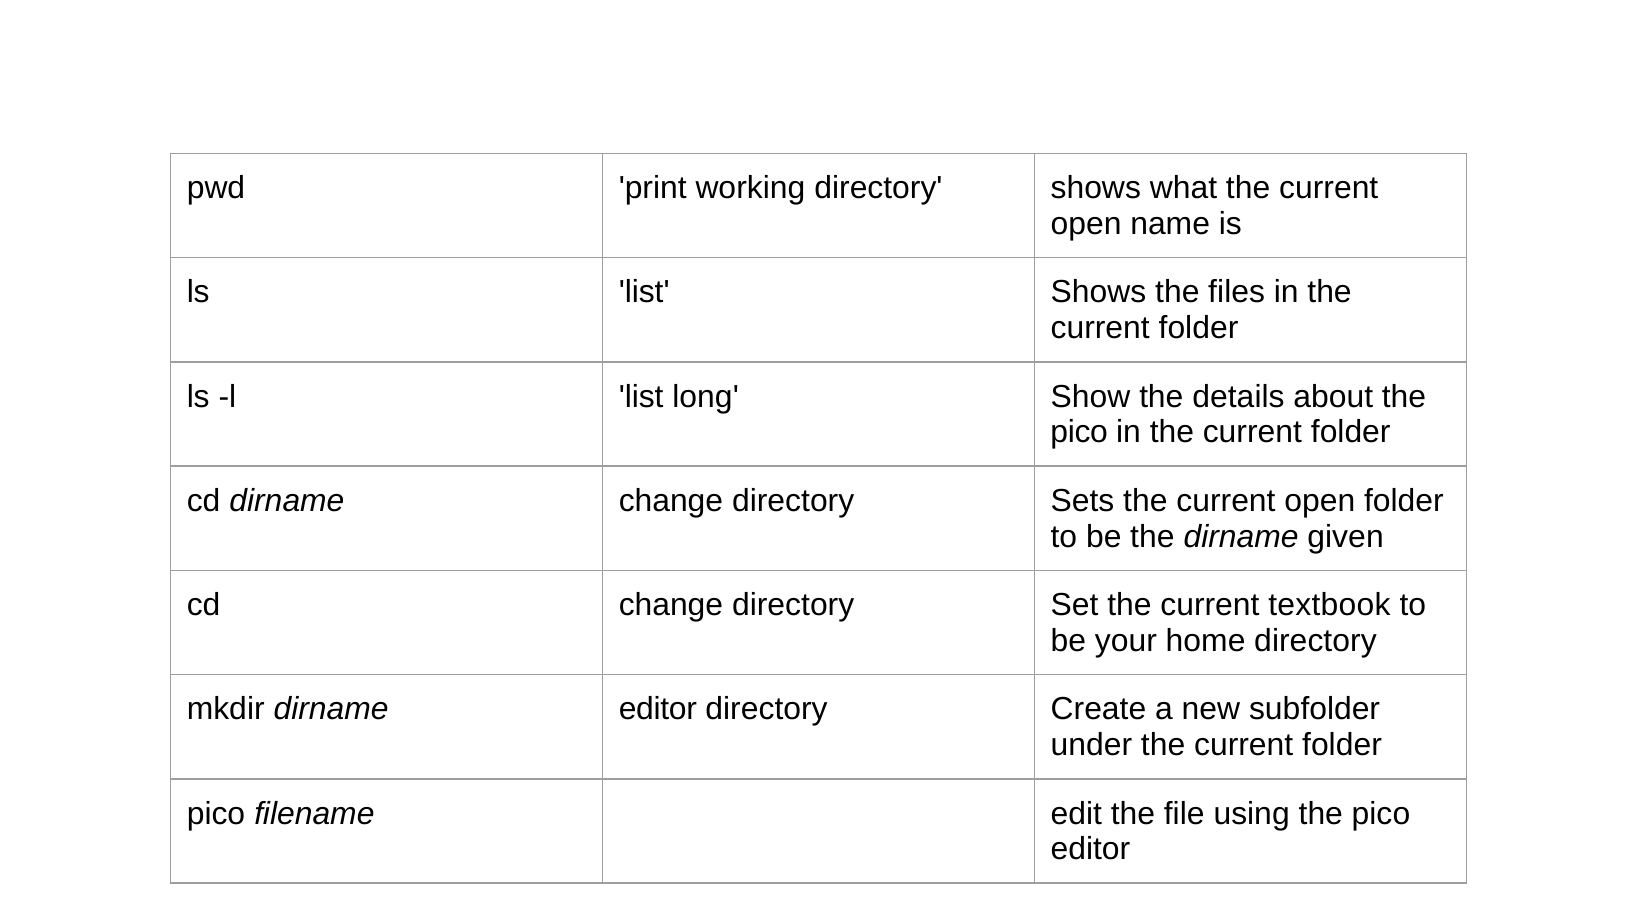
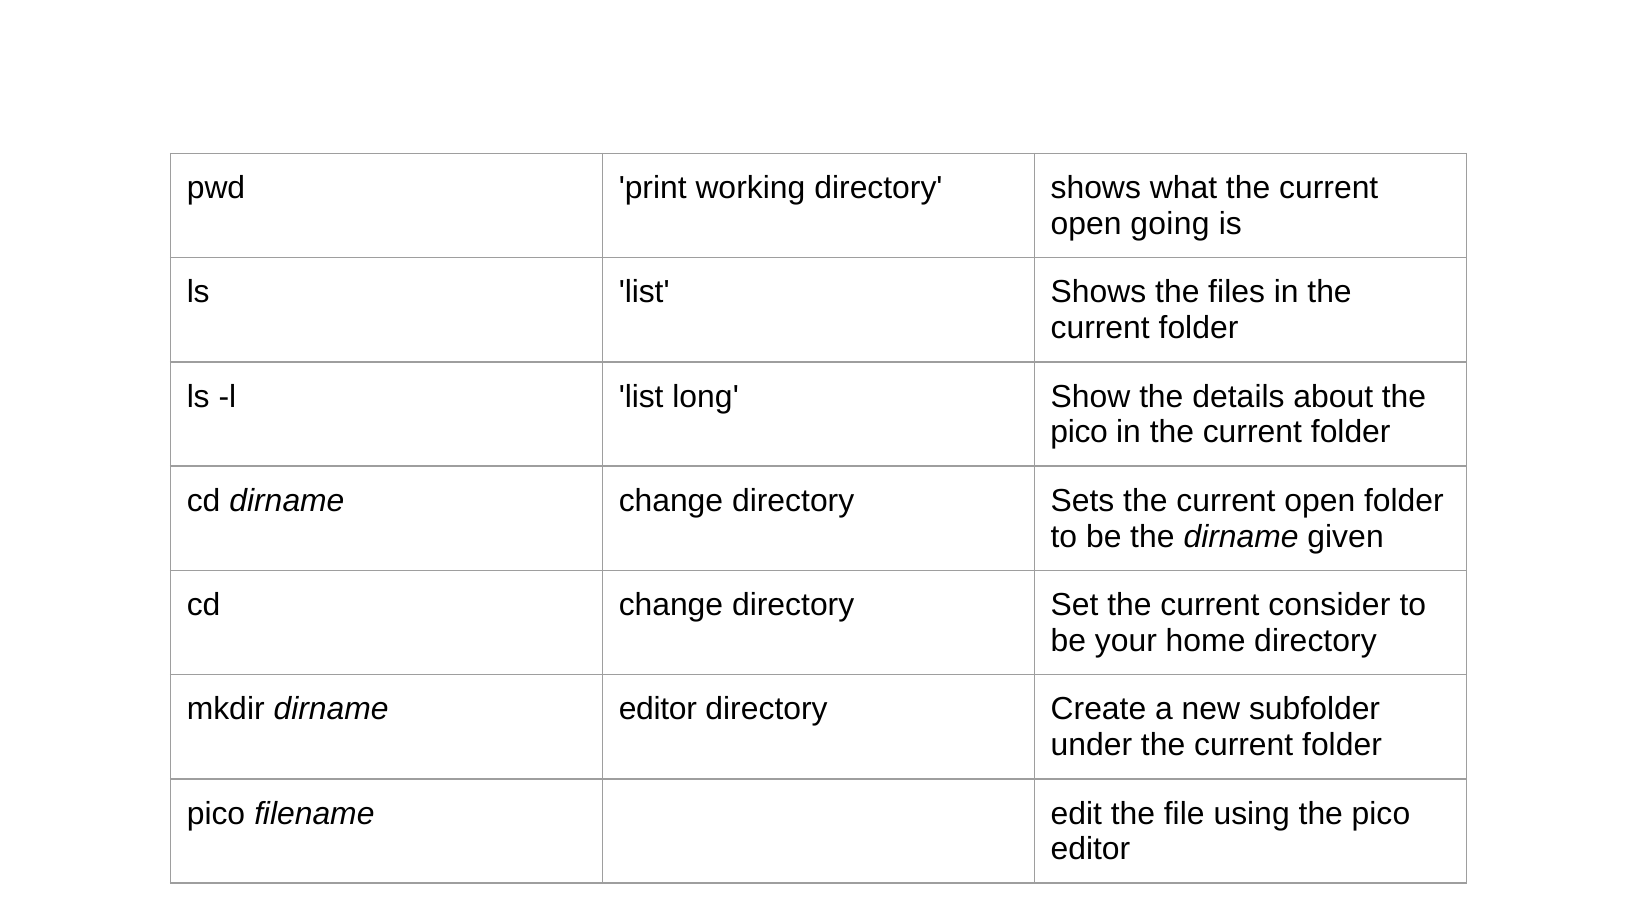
name: name -> going (1170, 224)
textbook: textbook -> consider (1329, 605)
